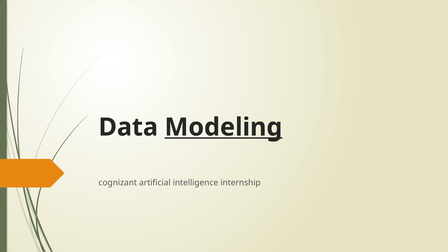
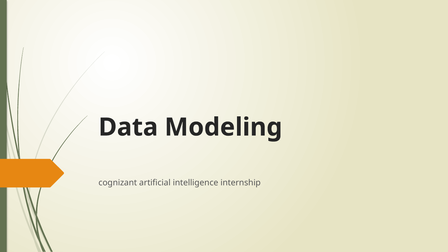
Modeling underline: present -> none (223, 127)
